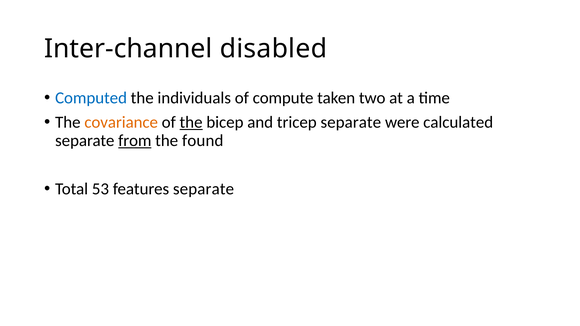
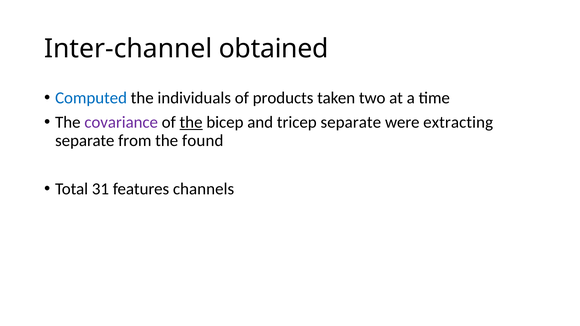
disabled: disabled -> obtained (274, 49)
compute: compute -> products (283, 98)
covariance colour: orange -> purple (121, 122)
calculated: calculated -> extracting (458, 122)
from underline: present -> none (135, 141)
53: 53 -> 31 (100, 189)
features separate: separate -> channels (204, 189)
